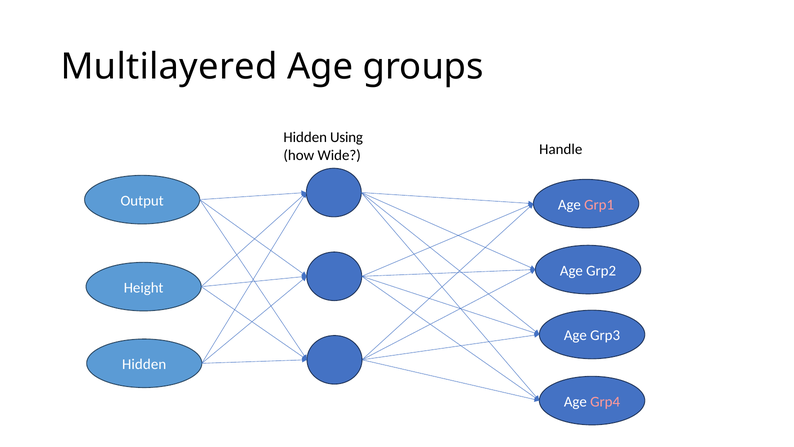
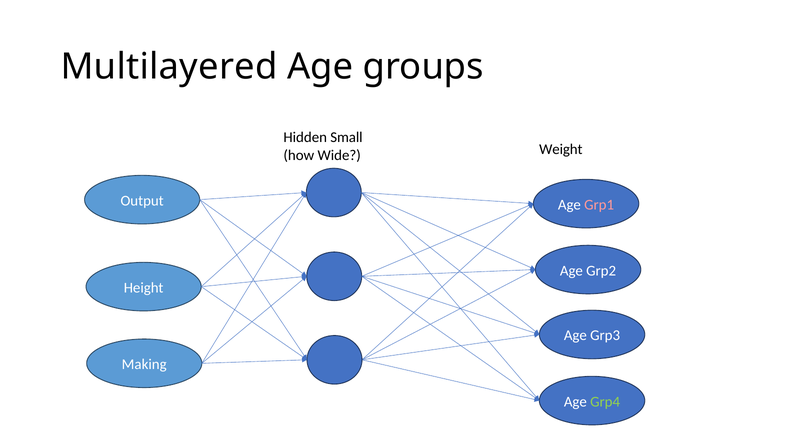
Using: Using -> Small (346, 137)
Handle: Handle -> Weight (561, 149)
Hidden: Hidden -> Making (144, 364)
Grp4 colour: pink -> light green (605, 401)
